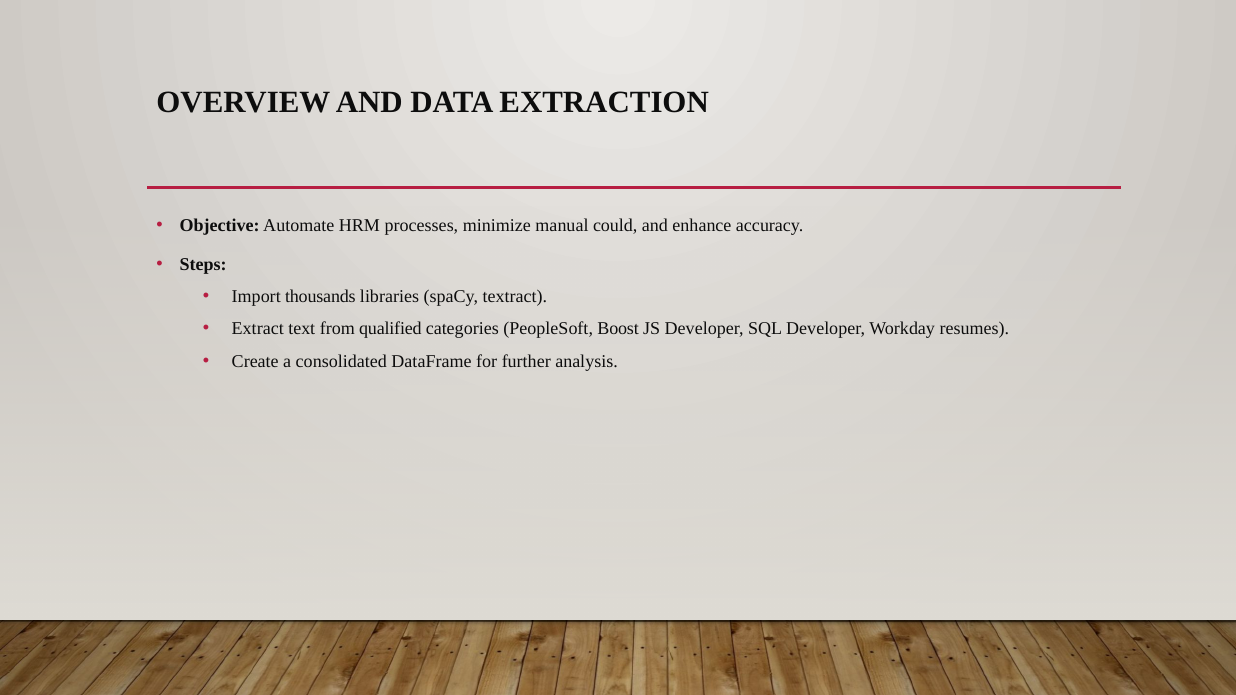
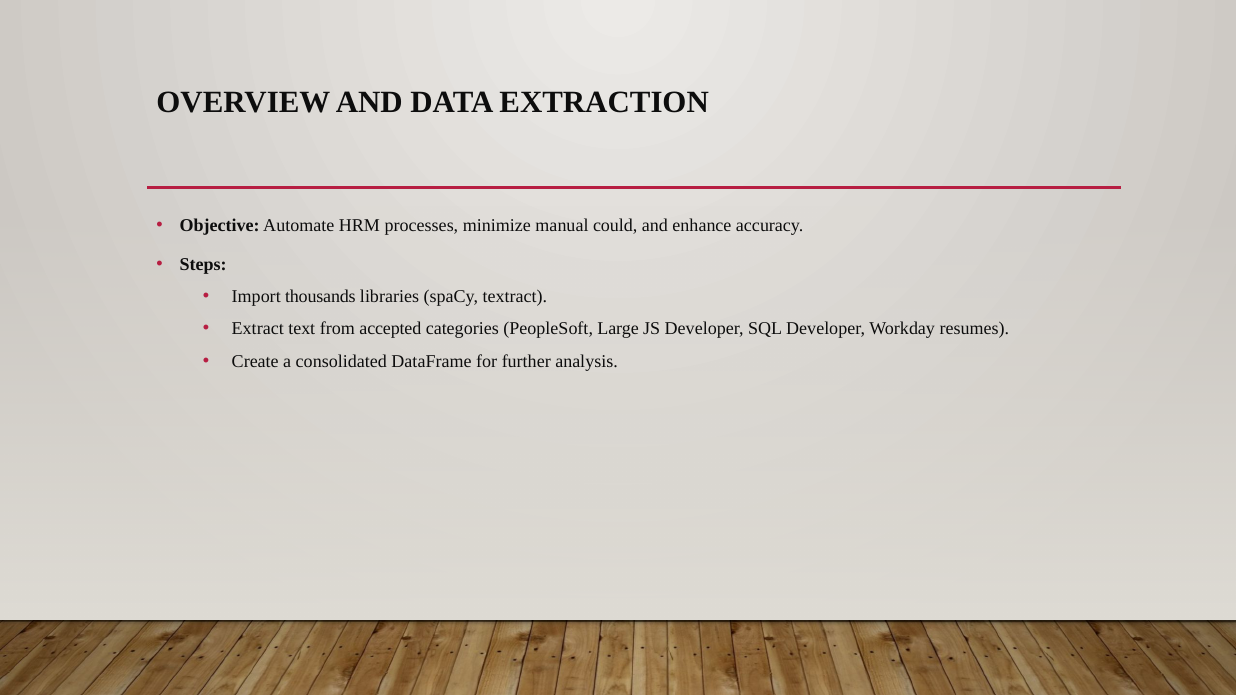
qualified: qualified -> accepted (390, 329)
Boost: Boost -> Large (618, 329)
